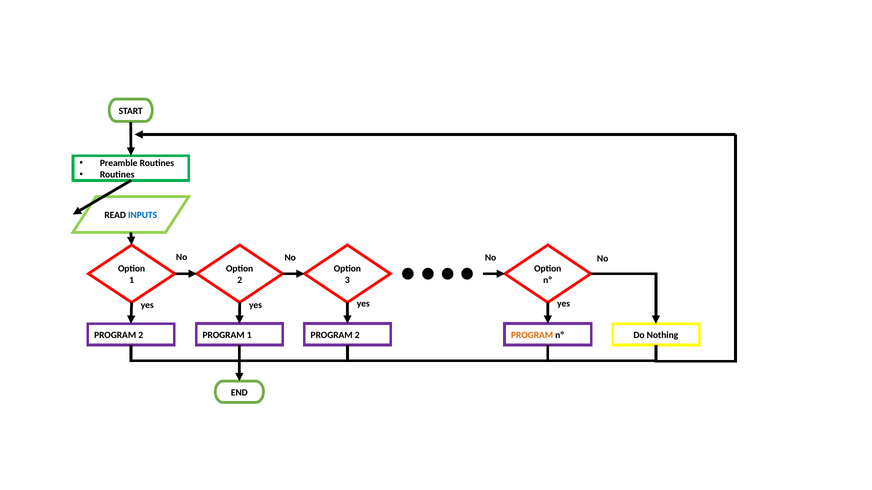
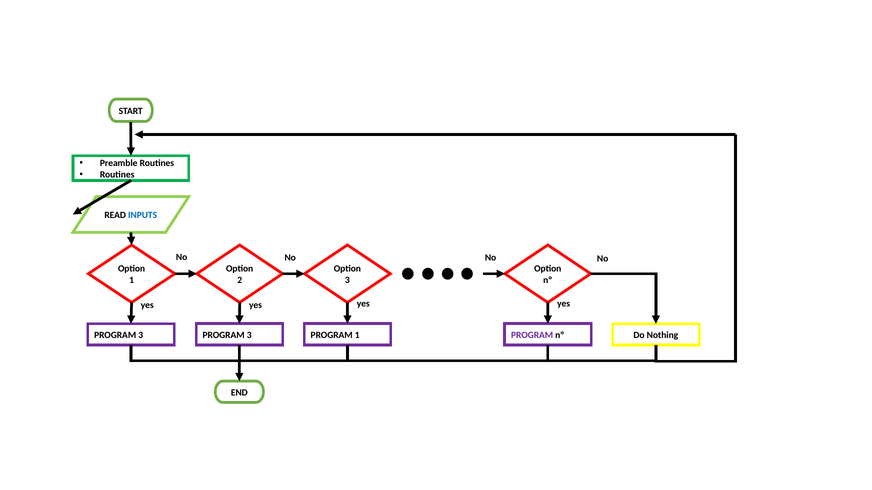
1: 1 -> 3 (249, 335)
PROGRAM colour: orange -> purple (532, 335)
2: 2 -> 3 (141, 335)
2: 2 -> 1 (357, 335)
